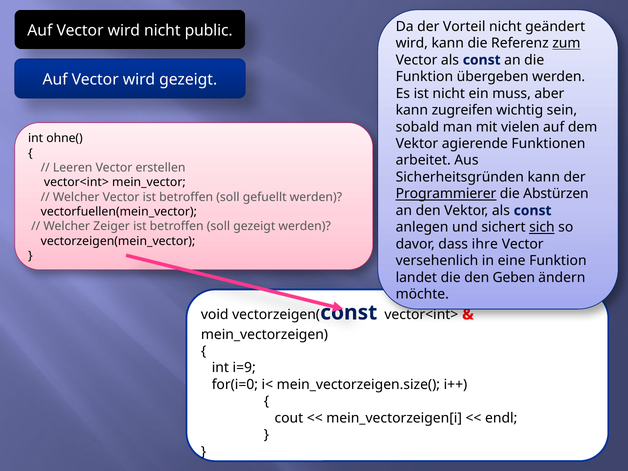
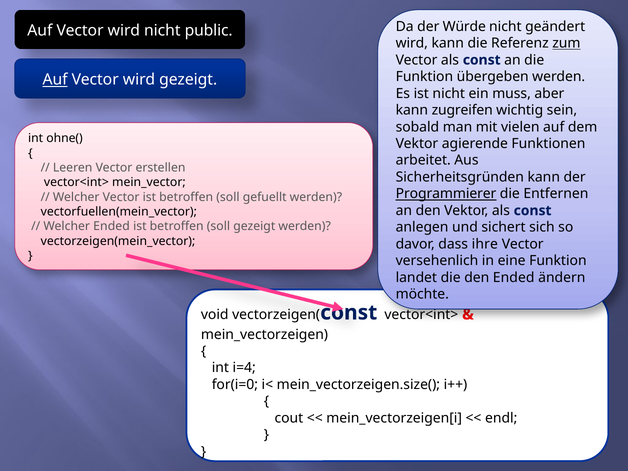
Vorteil: Vorteil -> Würde (464, 26)
Auf underline: none -> present (55, 80)
Abstürzen: Abstürzen -> Entfernen (556, 194)
Welcher Zeiger: Zeiger -> Ended (112, 226)
sich underline: present -> none (542, 227)
den Geben: Geben -> Ended (514, 278)
i=9: i=9 -> i=4 (244, 368)
